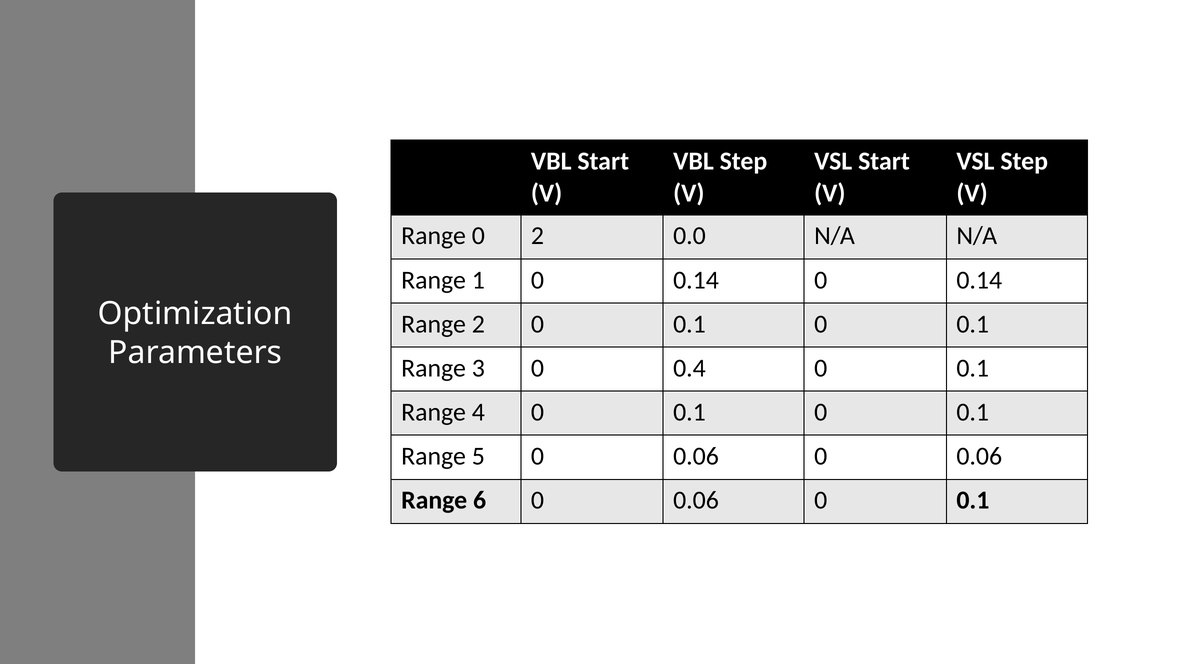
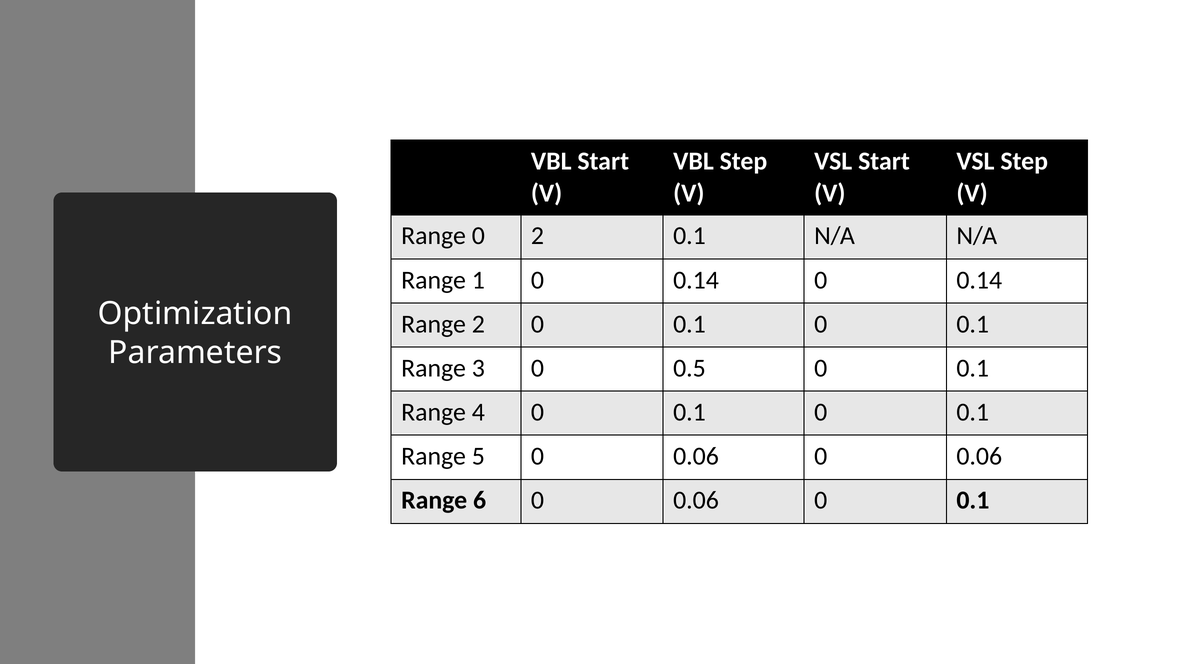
2 0.0: 0.0 -> 0.1 (689, 236)
0.4: 0.4 -> 0.5 (689, 368)
